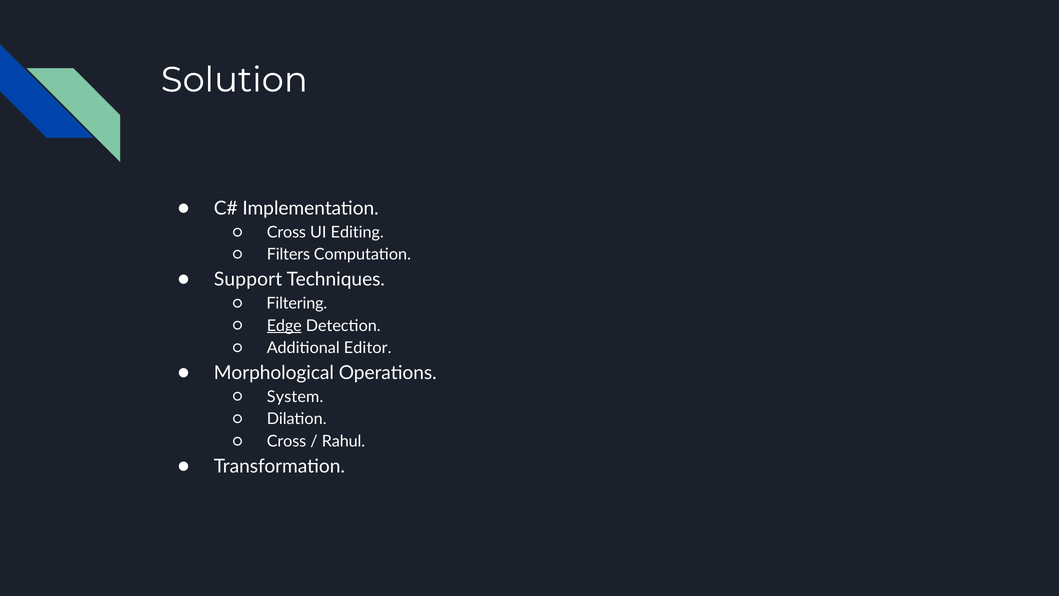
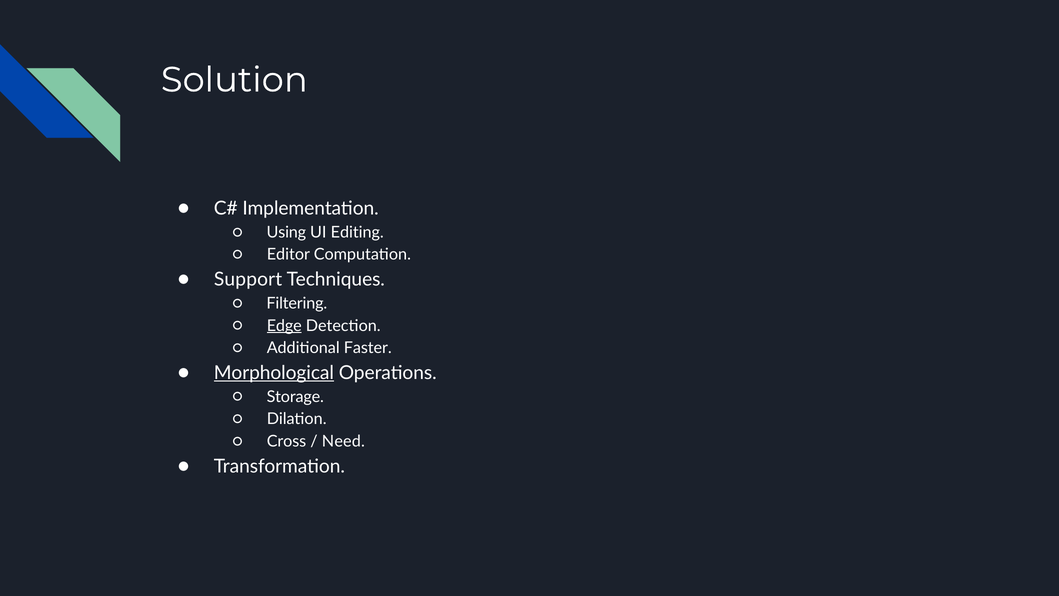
Cross: Cross -> Using (286, 232)
Filters: Filters -> Editor (288, 255)
Editor: Editor -> Faster (368, 348)
Morphological underline: none -> present (274, 373)
System: System -> Storage (295, 397)
Rahul: Rahul -> Need (343, 441)
